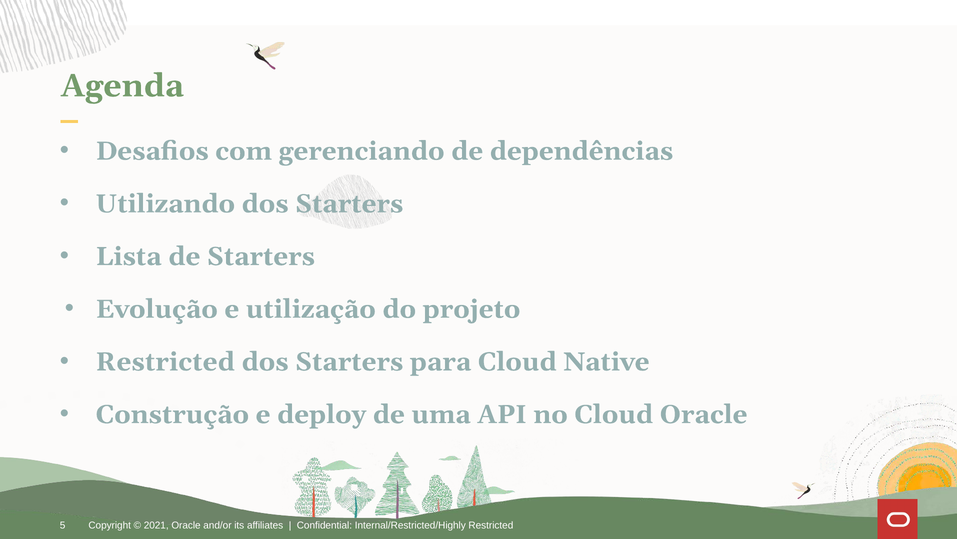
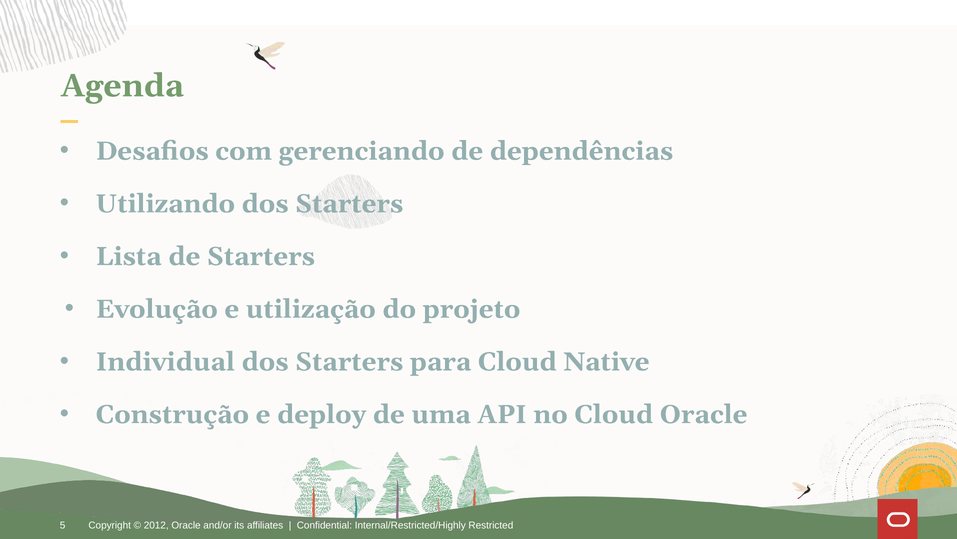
Restricted: Restricted -> Individual (165, 361)
2021: 2021 -> 2012 (156, 525)
